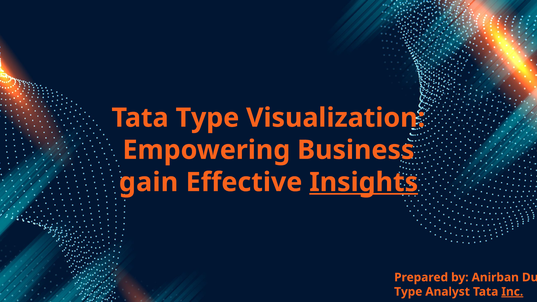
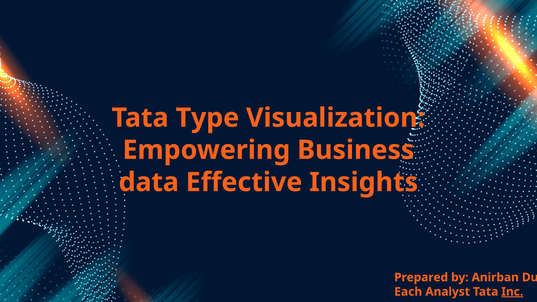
gain: gain -> data (149, 182)
Insights underline: present -> none (364, 182)
Type: Type -> Each (408, 292)
